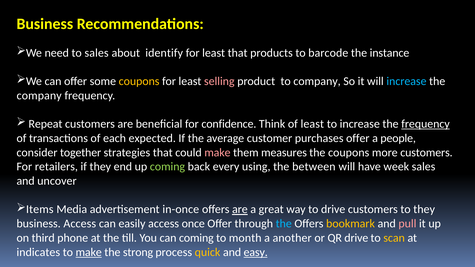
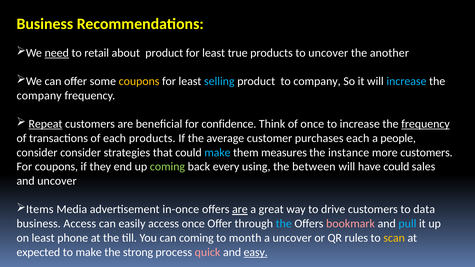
need underline: none -> present (57, 53)
to sales: sales -> retail (97, 53)
about identify: identify -> product (164, 53)
least that: that -> true (238, 53)
to barcode: barcode -> uncover (328, 53)
instance: instance -> another (389, 53)
selling colour: pink -> light blue (219, 81)
Repeat underline: none -> present (45, 124)
of least: least -> once (312, 124)
each expected: expected -> products (152, 138)
purchases offer: offer -> each (358, 138)
consider together: together -> consider (81, 153)
make colour: pink -> light blue (217, 153)
the coupons: coupons -> instance (349, 153)
For retailers: retailers -> coupons (56, 167)
have week: week -> could (396, 167)
to they: they -> data (424, 210)
bookmark colour: yellow -> pink (351, 224)
pull colour: pink -> light blue (407, 224)
on third: third -> least (43, 238)
a another: another -> uncover (292, 238)
QR drive: drive -> rules (356, 238)
indicates: indicates -> expected (38, 252)
make underline: present -> none (89, 252)
quick colour: yellow -> pink (208, 252)
